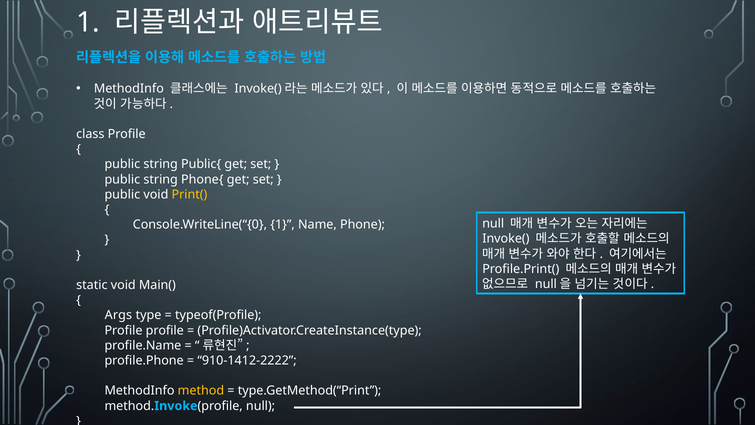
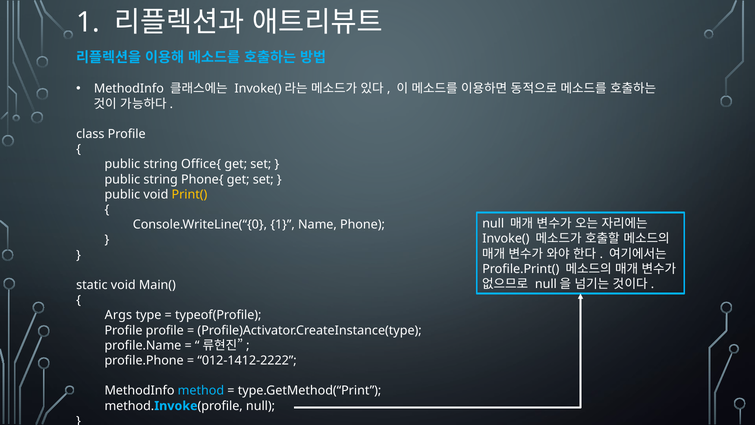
Public{: Public{ -> Office{ (201, 164)
910-1412-2222: 910-1412-2222 -> 012-1412-2222 (247, 360)
method colour: yellow -> light blue (201, 391)
